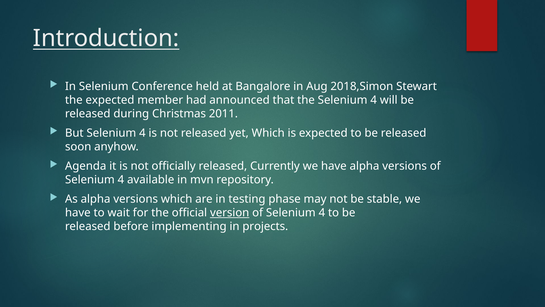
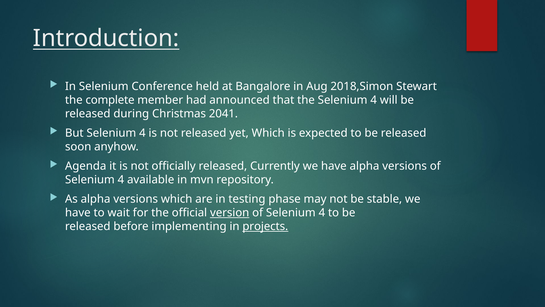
the expected: expected -> complete (110, 100)
2011: 2011 -> 2041 (223, 113)
projects underline: none -> present (265, 226)
